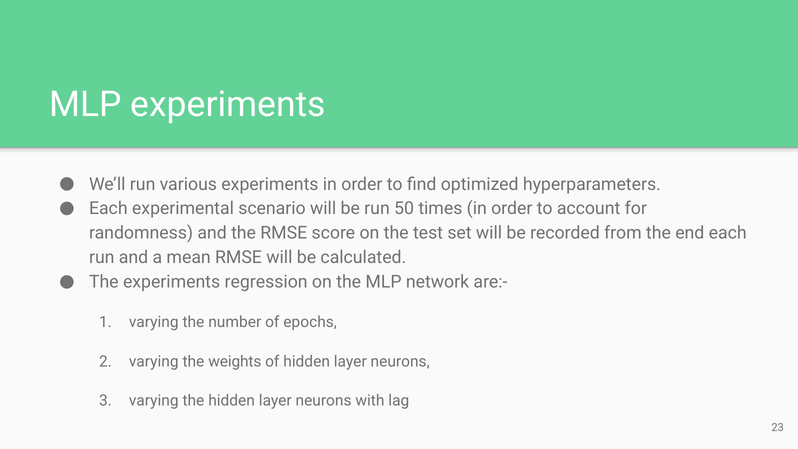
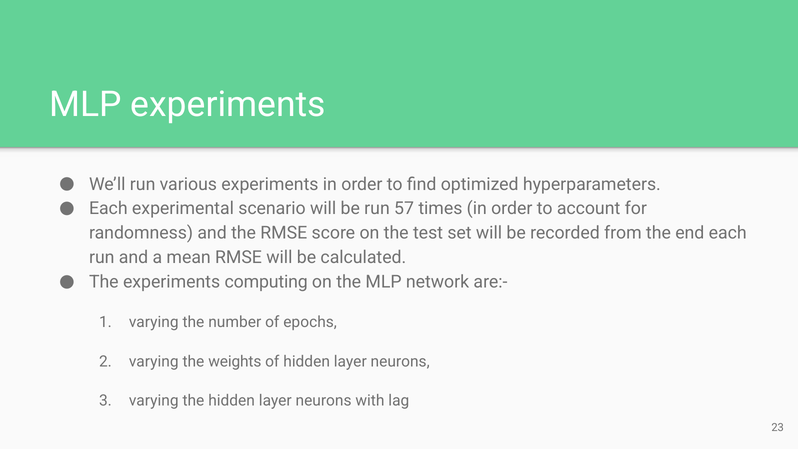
50: 50 -> 57 (404, 209)
regression: regression -> computing (266, 282)
